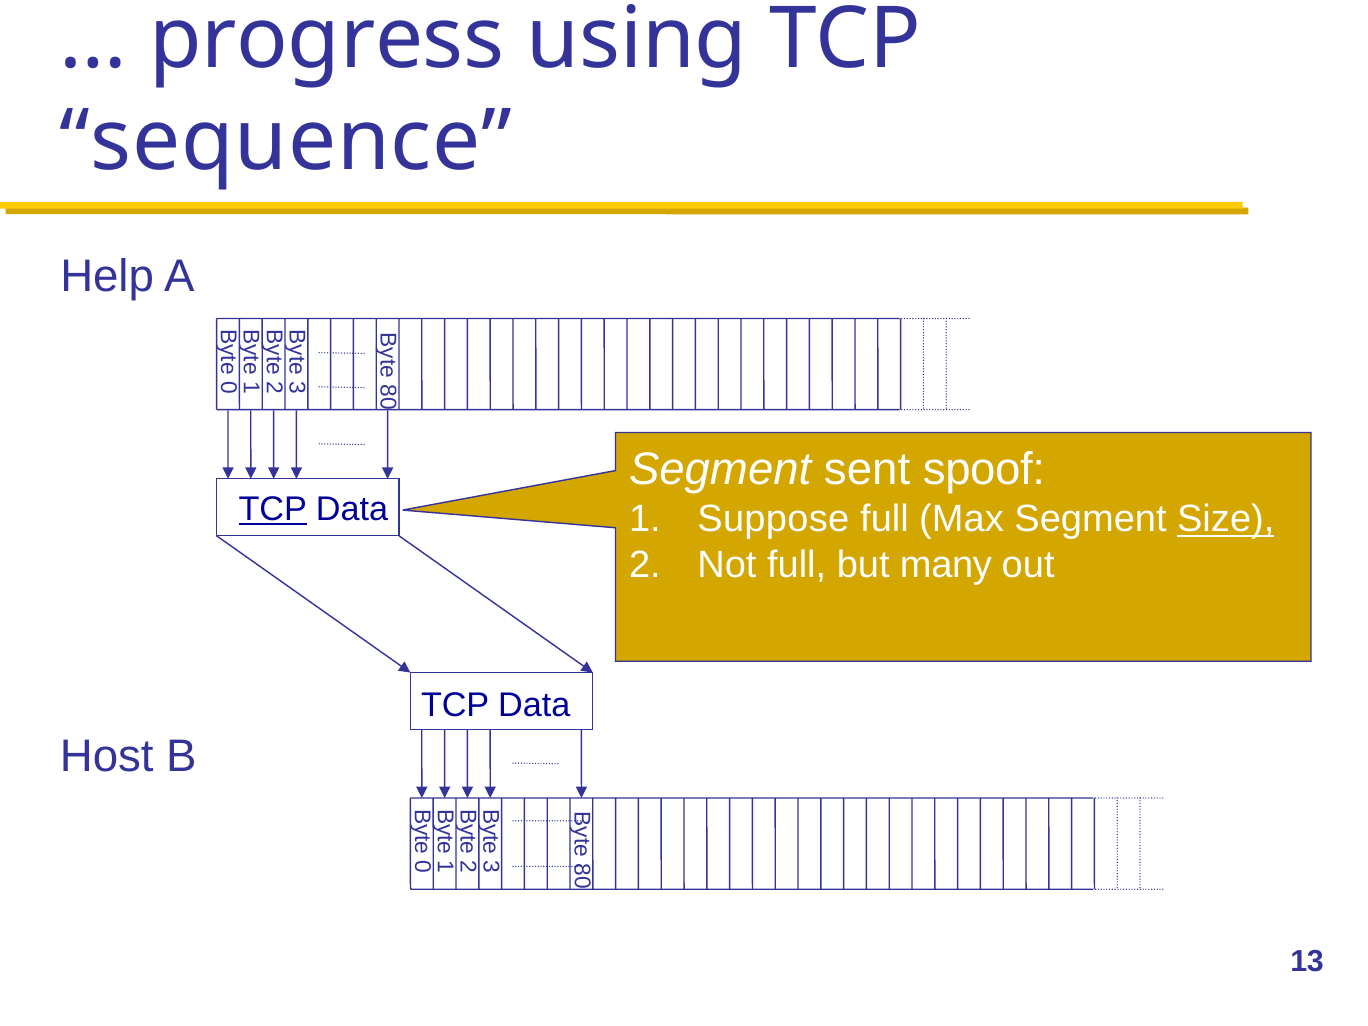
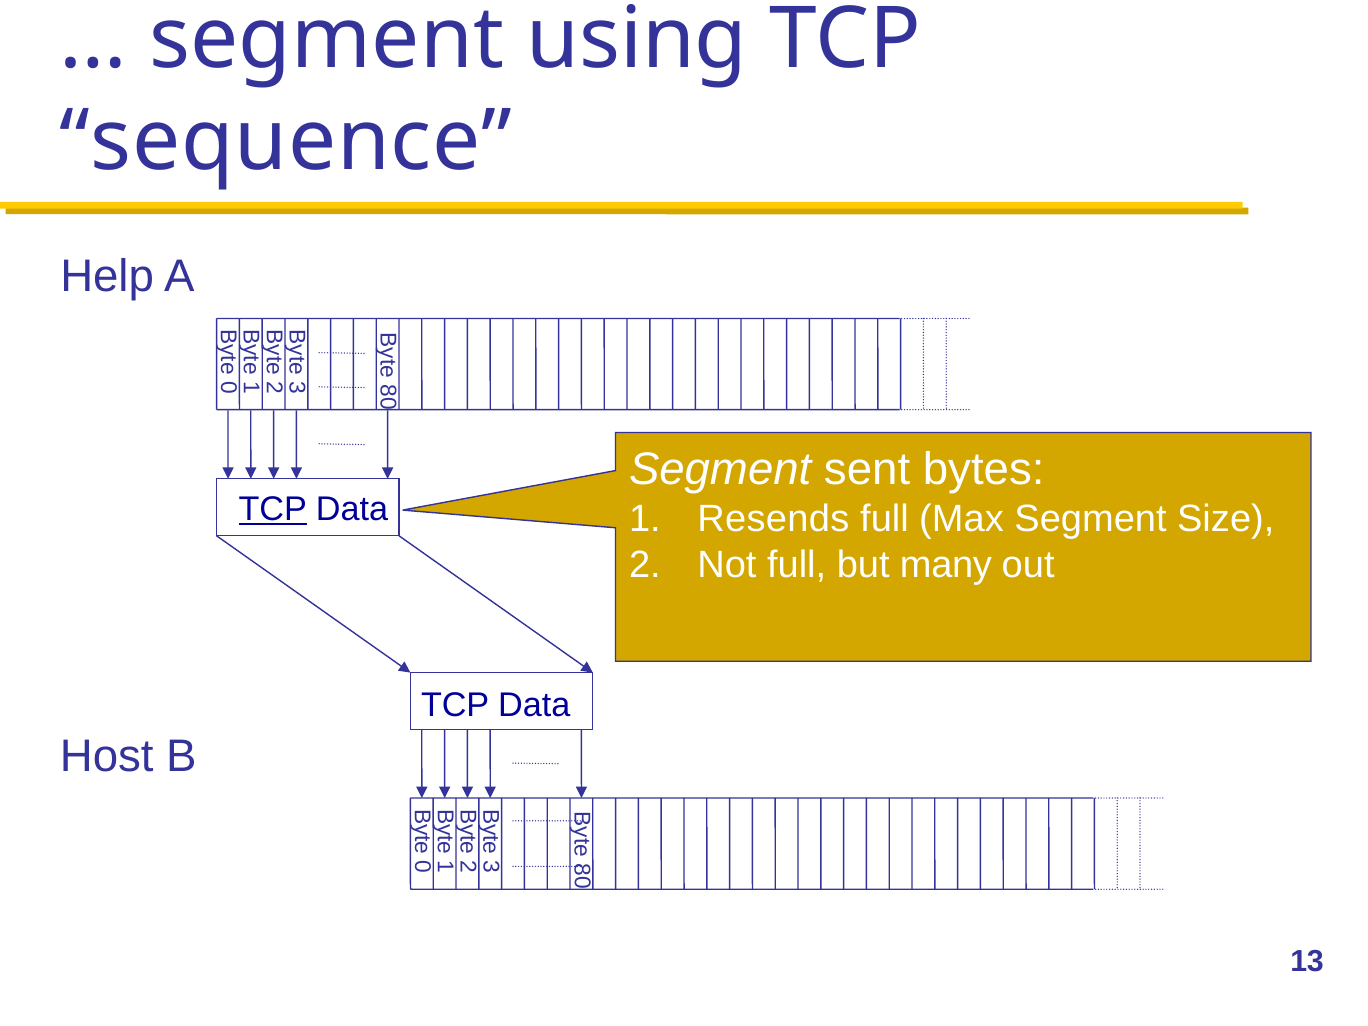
progress: progress -> segment (327, 39)
spoof: spoof -> bytes (984, 470)
Suppose: Suppose -> Resends (773, 519)
Size underline: present -> none (1226, 519)
